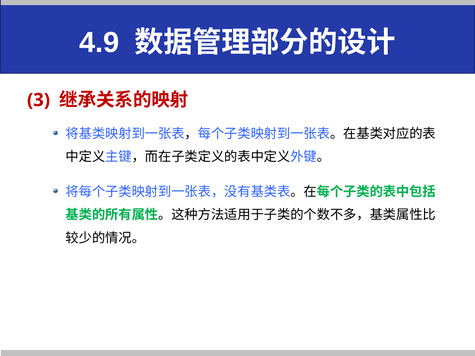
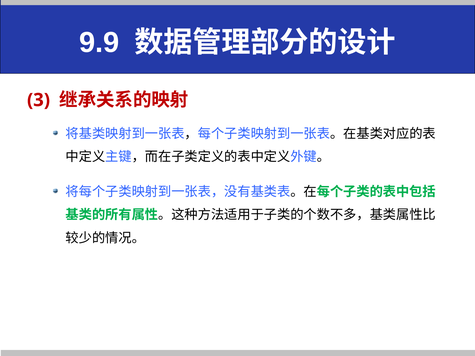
4.9: 4.9 -> 9.9 (99, 43)
